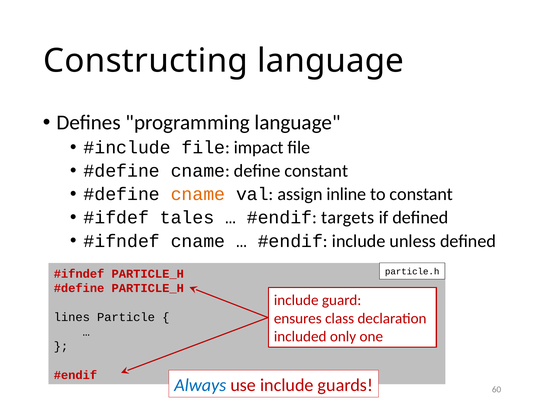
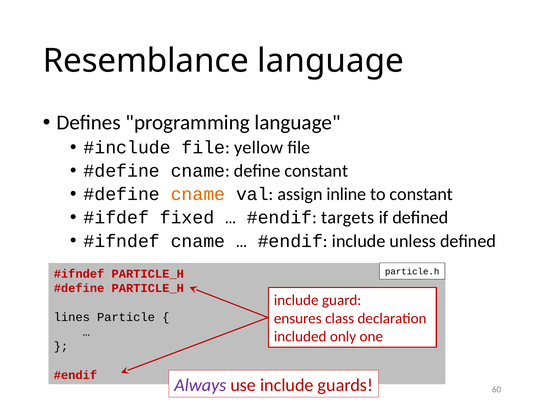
Constructing: Constructing -> Resemblance (146, 61)
impact: impact -> yellow (259, 148)
tales: tales -> fixed (187, 218)
Always colour: blue -> purple (200, 385)
